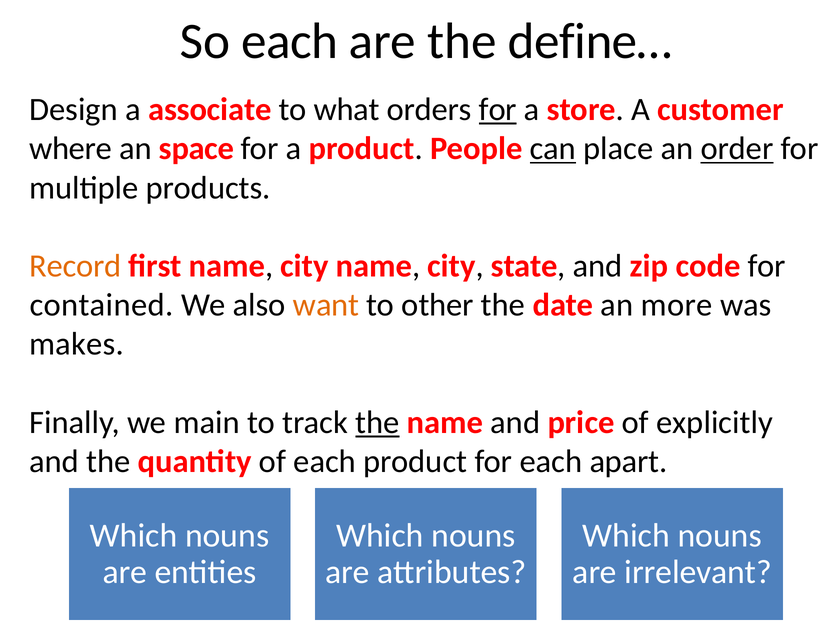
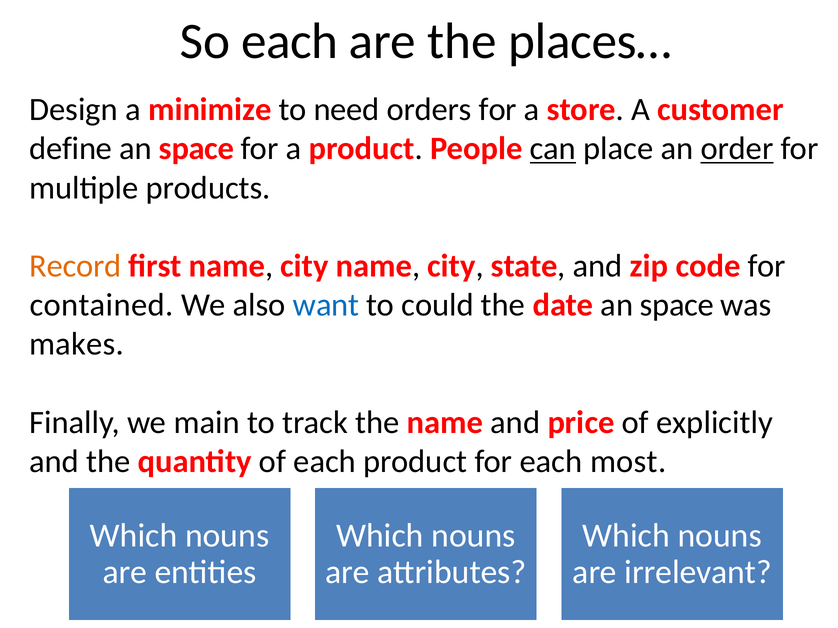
define…: define… -> places… (590, 41)
associate: associate -> minimize (210, 110)
what: what -> need (347, 110)
for underline: present -> none (498, 110)
where: where -> define (71, 149)
want colour: orange -> blue (326, 305)
other: other -> could (438, 305)
date an more: more -> space (677, 305)
the underline: present -> none (377, 423)
apart: apart -> most (628, 462)
